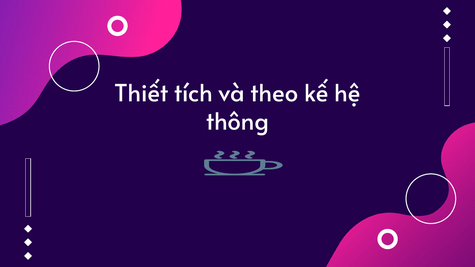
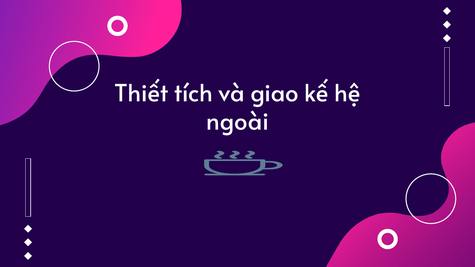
theo: theo -> giao (275, 94)
thông: thông -> ngoài (237, 122)
